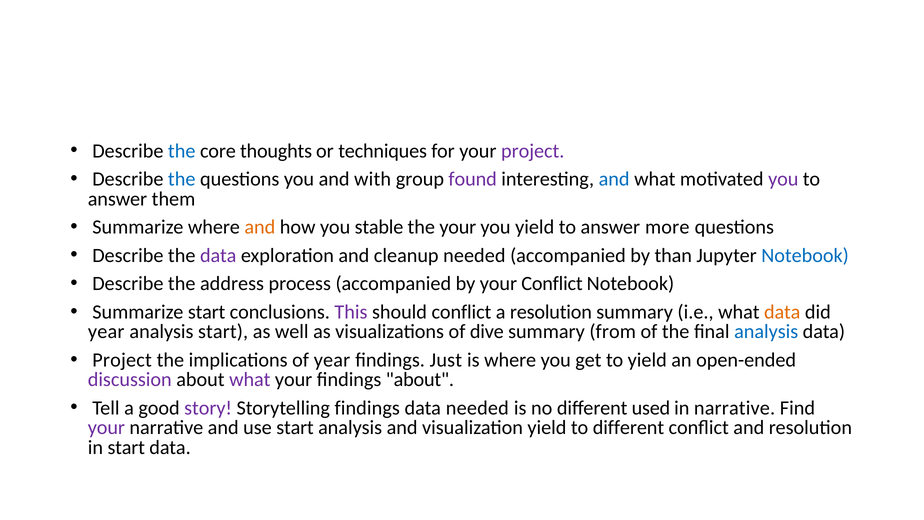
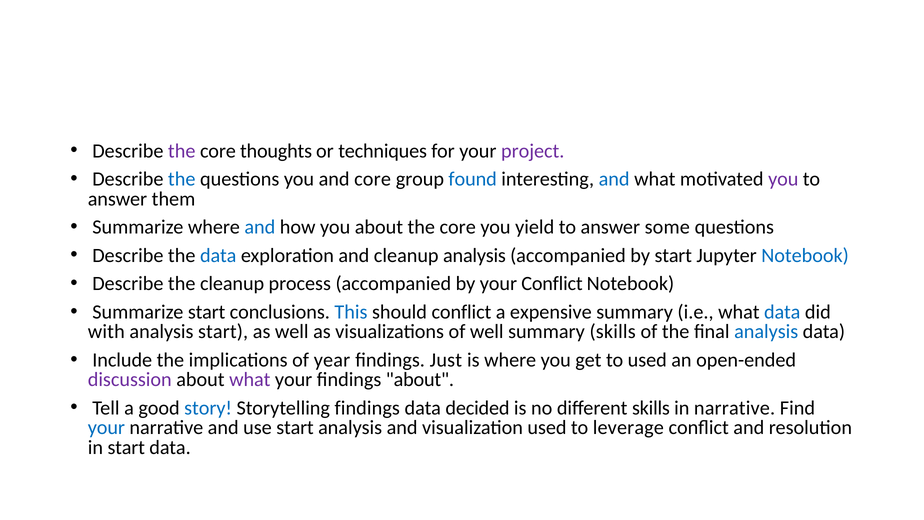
the colour: blue -> purple (182, 151)
and with: with -> core (373, 179)
found colour: purple -> blue (473, 179)
and colour: orange -> blue (260, 227)
you stable: stable -> about (379, 227)
your: your -> core (458, 227)
more: more -> some (667, 227)
data colour: purple -> blue (218, 255)
cleanup needed: needed -> analysis (475, 255)
by than: than -> start (673, 255)
the address: address -> cleanup (232, 284)
This colour: purple -> blue (351, 312)
a resolution: resolution -> expensive (551, 312)
data colour: orange -> blue (782, 312)
year: year -> with (106, 332)
of dive: dive -> well (487, 332)
summary from: from -> skills (613, 332)
Project: Project -> Include (122, 360)
to yield: yield -> used (647, 360)
story colour: purple -> blue (208, 408)
data needed: needed -> decided (478, 408)
different used: used -> skills (651, 408)
your colour: purple -> blue (106, 427)
visualization yield: yield -> used (547, 427)
to different: different -> leverage (628, 427)
